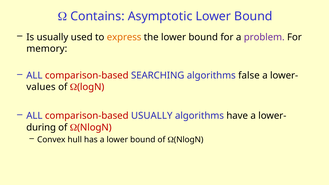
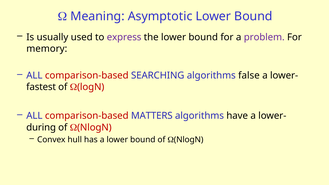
Contains: Contains -> Meaning (97, 16)
express colour: orange -> purple (124, 37)
values: values -> fastest (41, 87)
comparison-based USUALLY: USUALLY -> MATTERS (152, 116)
